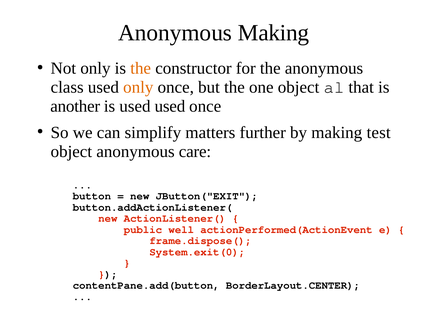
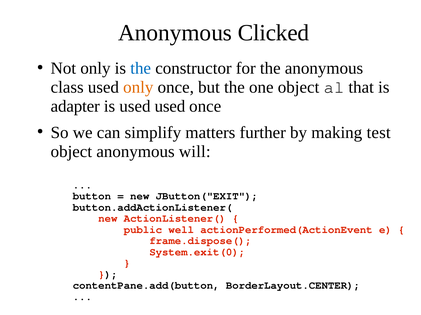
Anonymous Making: Making -> Clicked (274, 33)
the colour: orange -> blue (141, 69)
another: another -> adapter (75, 106)
care: care -> will (195, 152)
